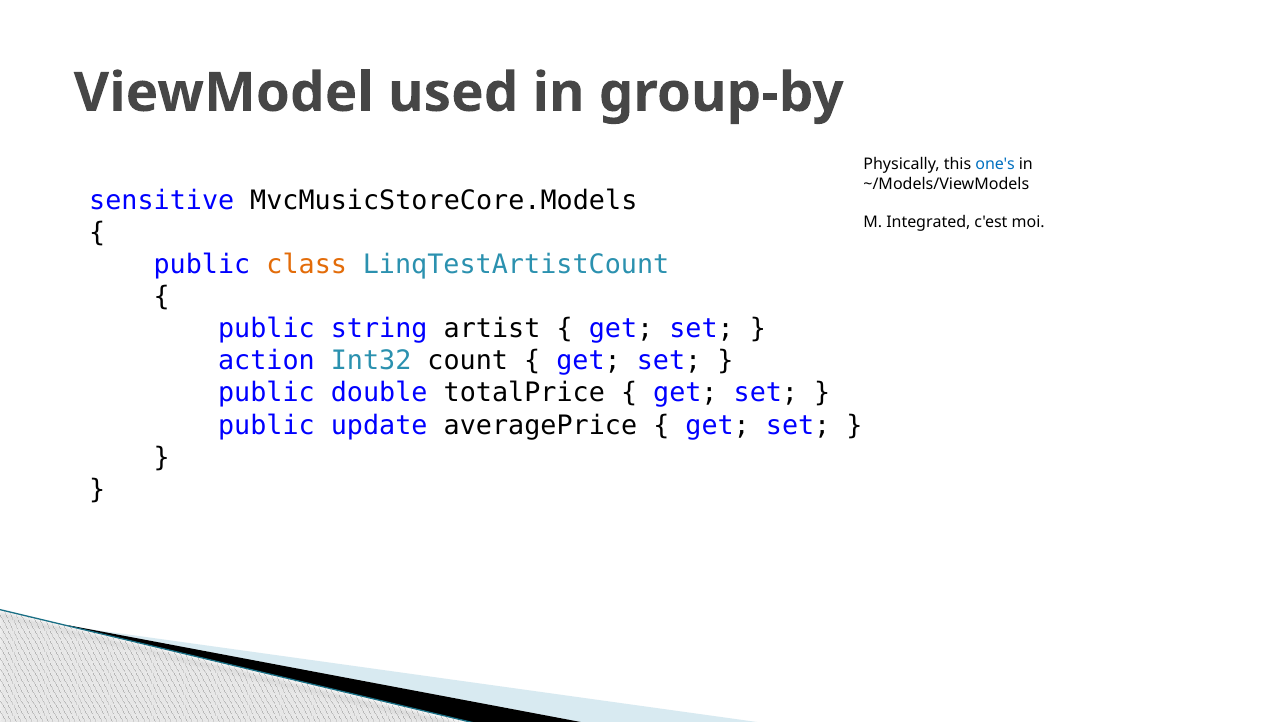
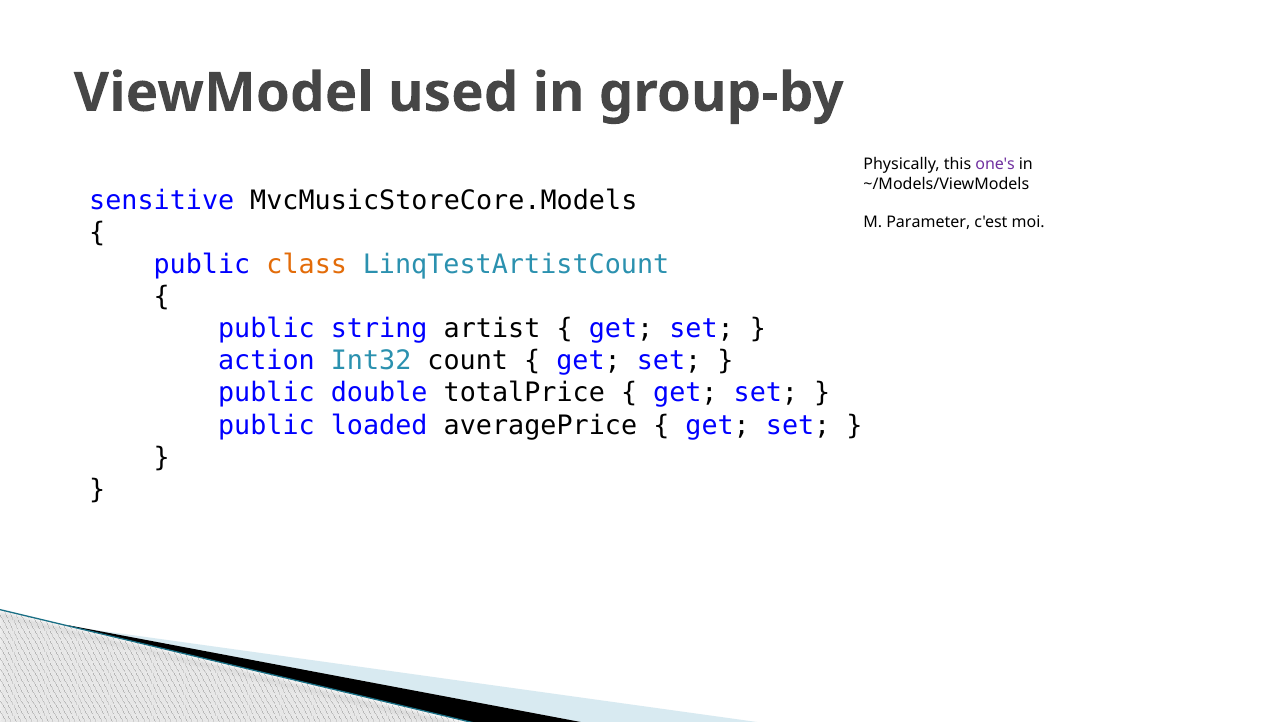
one's colour: blue -> purple (995, 165)
Integrated: Integrated -> Parameter (928, 222)
update: update -> loaded (379, 425)
